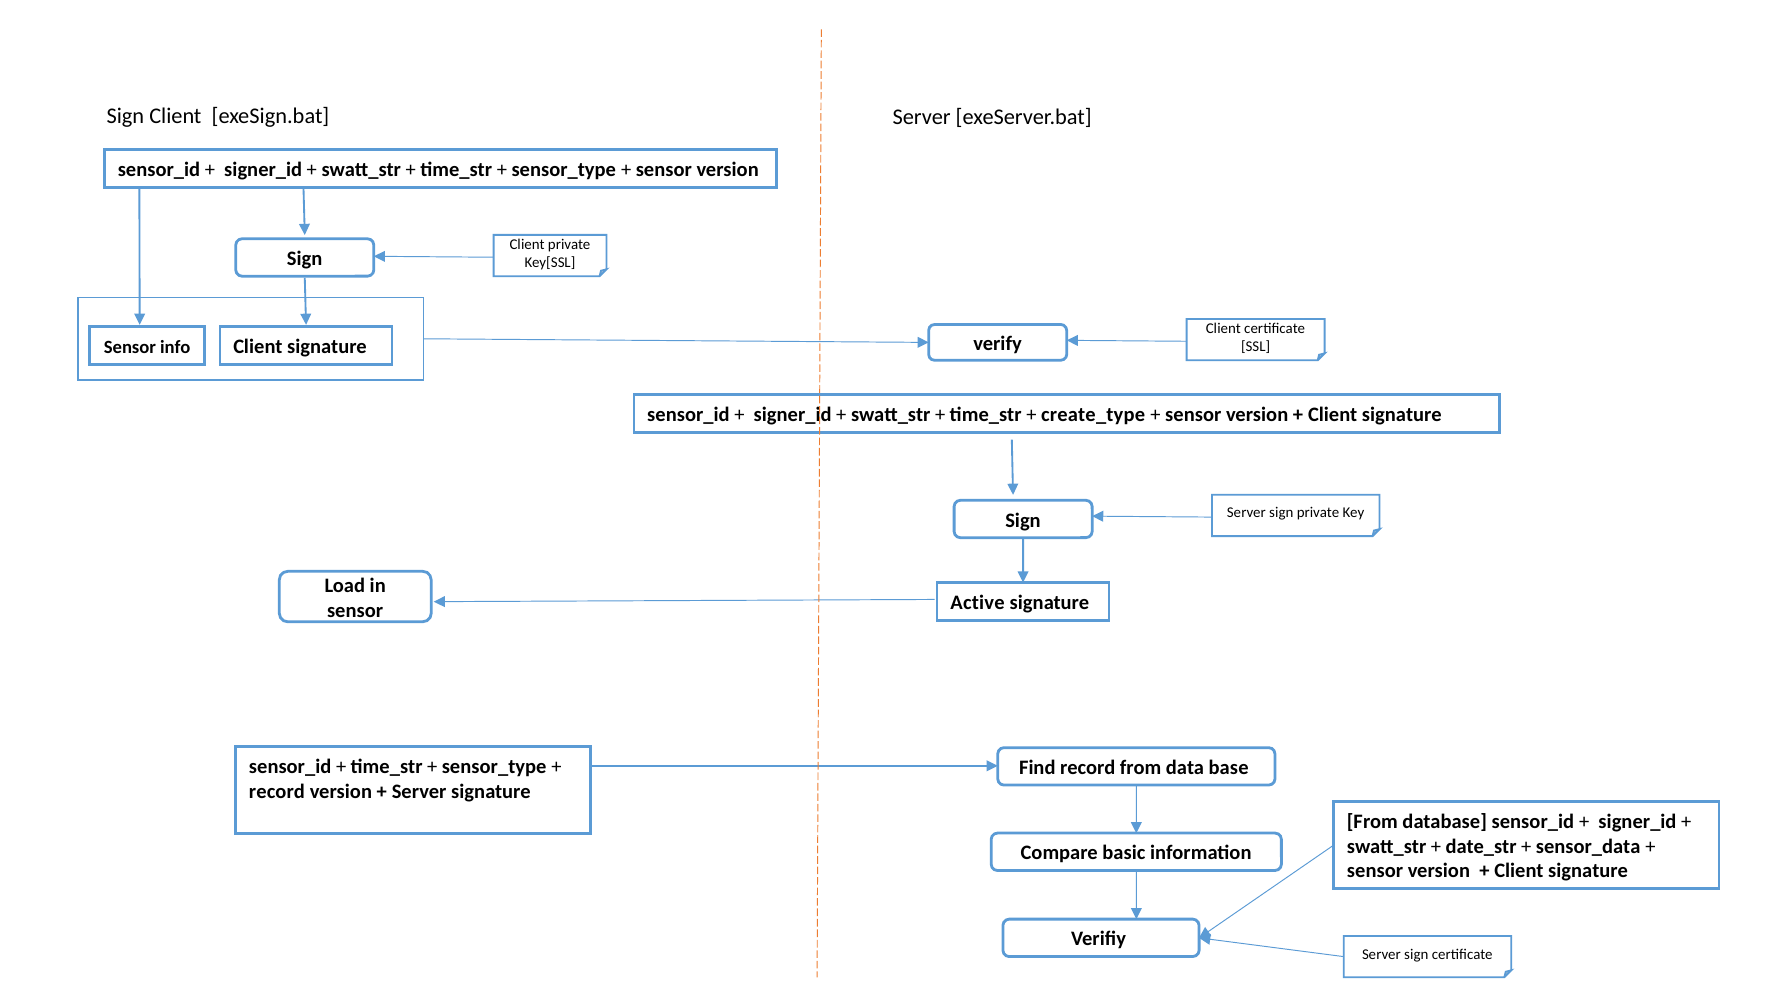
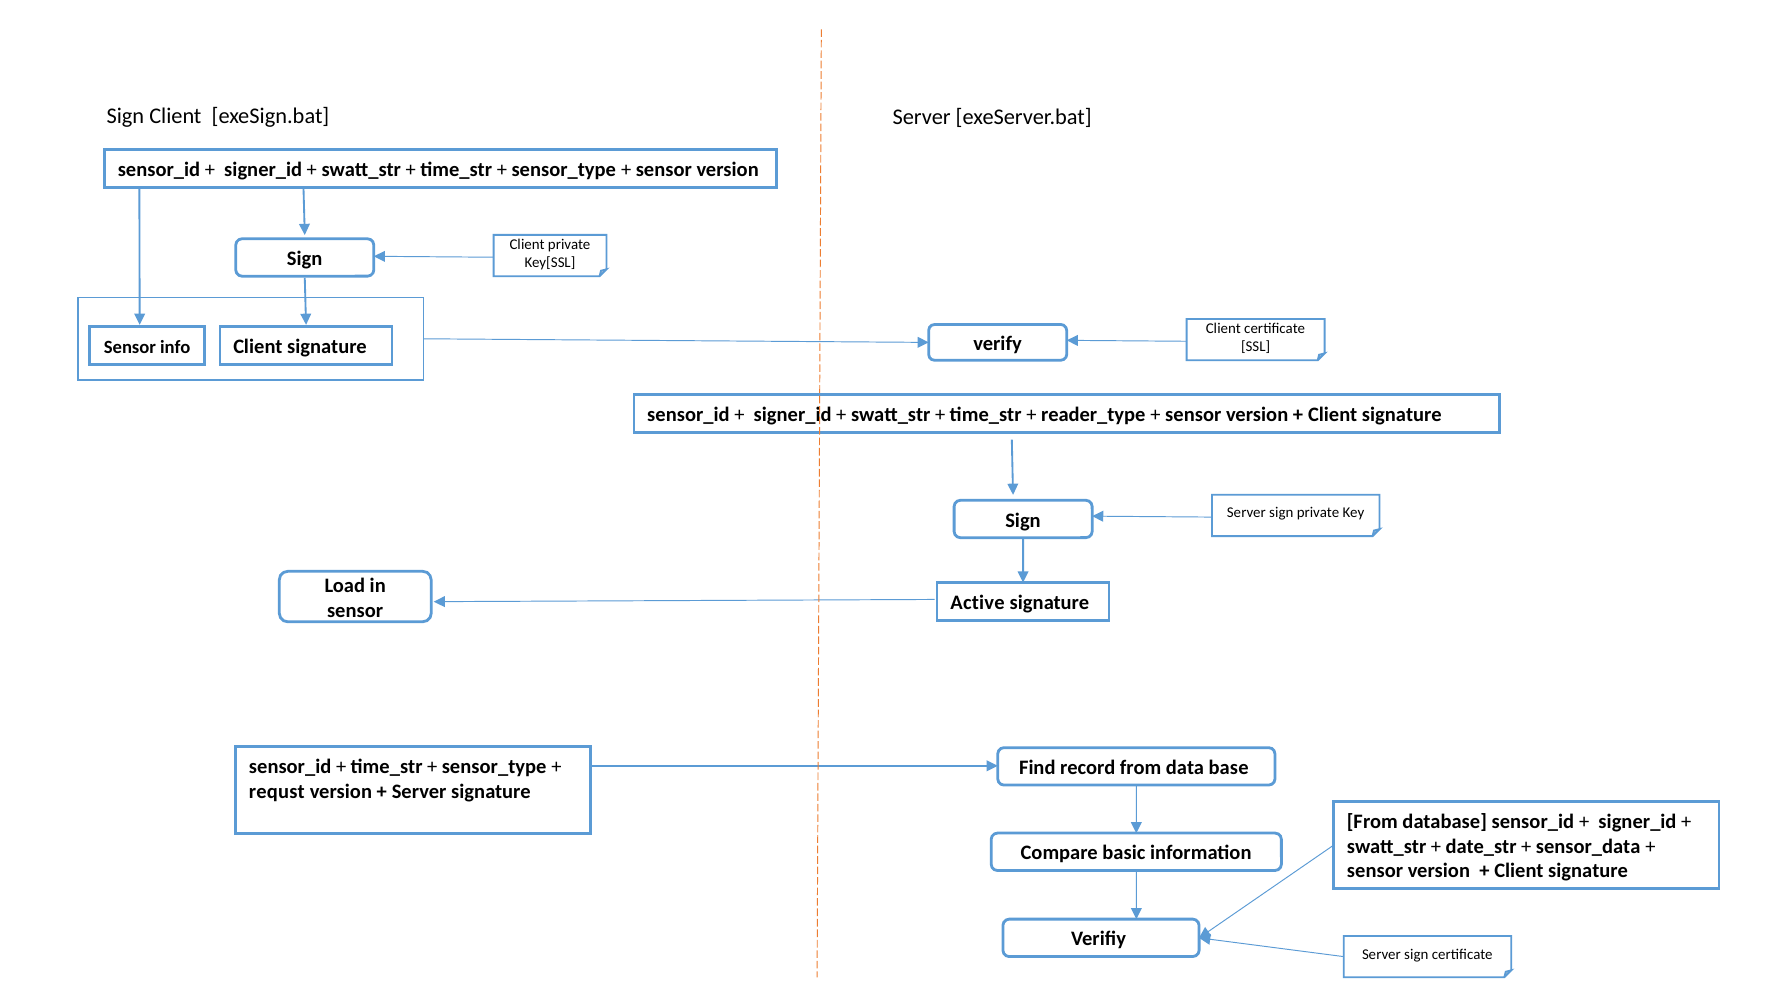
create_type: create_type -> reader_type (1093, 415)
record: record -> requst (277, 792)
